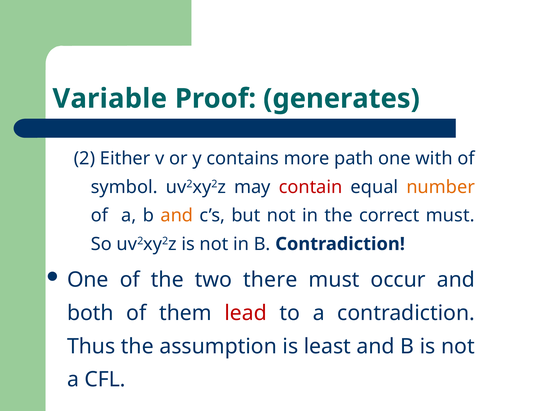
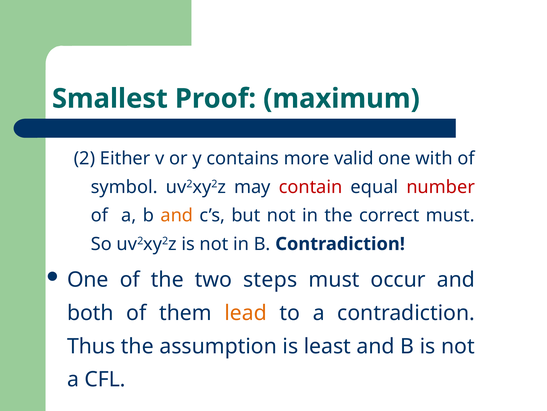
Variable: Variable -> Smallest (110, 98)
generates: generates -> maximum (341, 98)
path: path -> valid (354, 158)
number colour: orange -> red (441, 187)
there: there -> steps (270, 279)
lead colour: red -> orange (246, 313)
